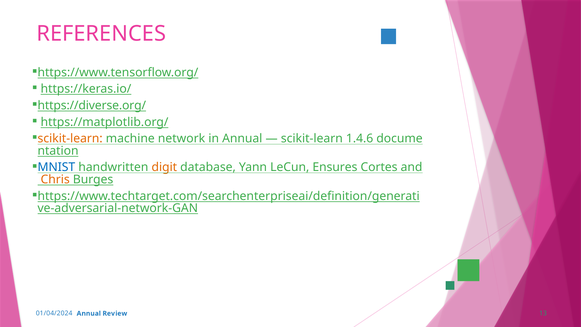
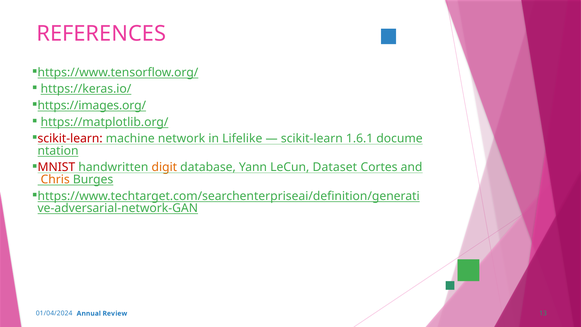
https://diverse.org/: https://diverse.org/ -> https://images.org/ (92, 105)
scikit-learn colour: orange -> red (70, 139)
in Annual: Annual -> Lifelike (242, 139)
1.4.6: 1.4.6 -> 1.6.1 (360, 139)
MNIST colour: blue -> red (56, 167)
Ensures: Ensures -> Dataset (335, 167)
